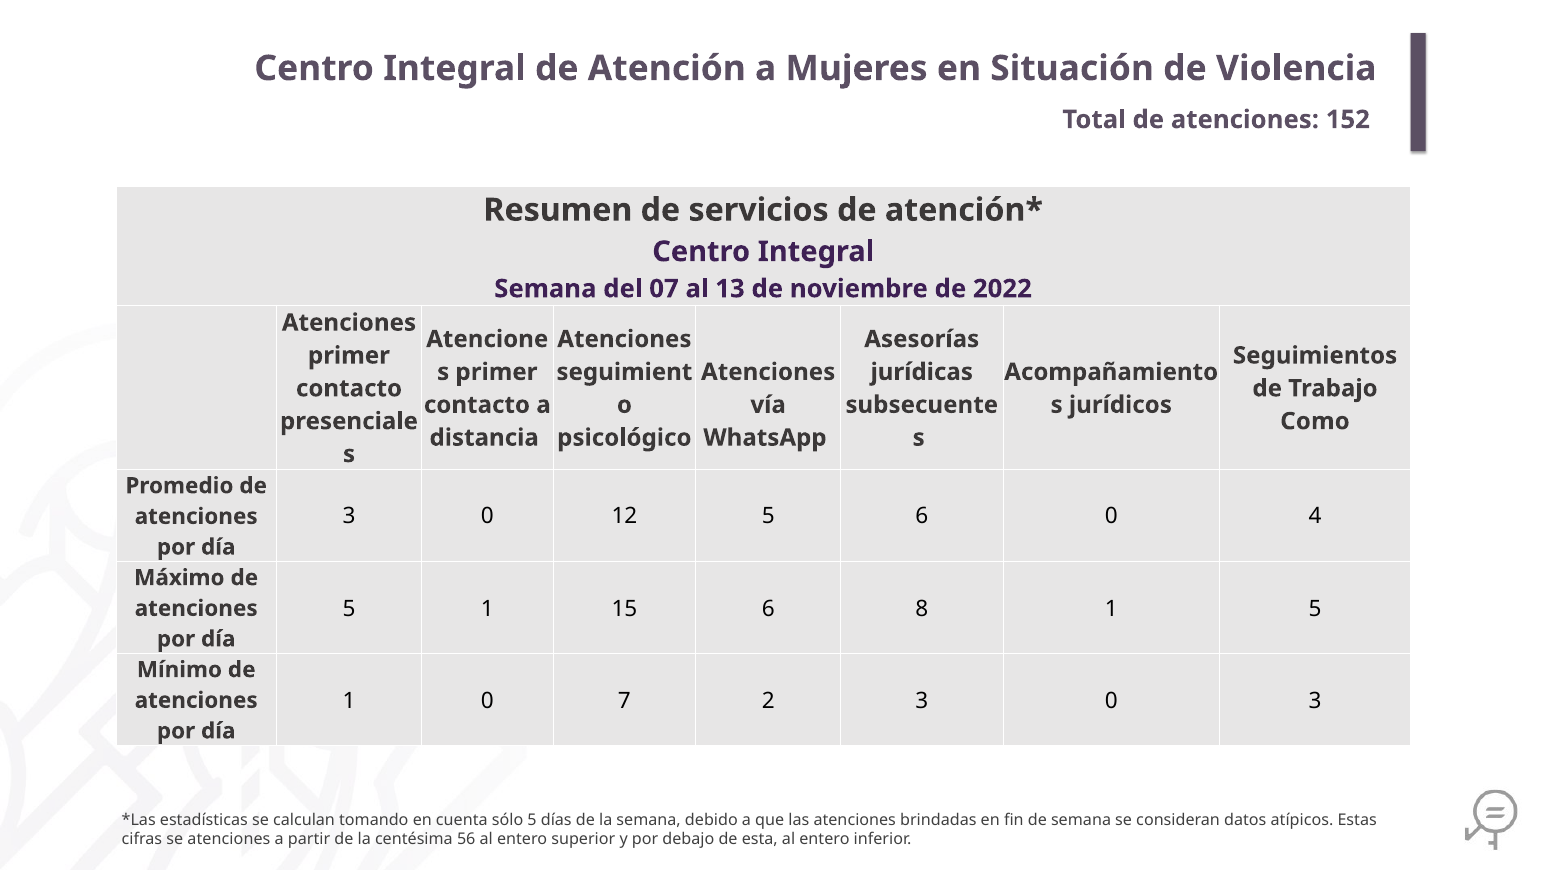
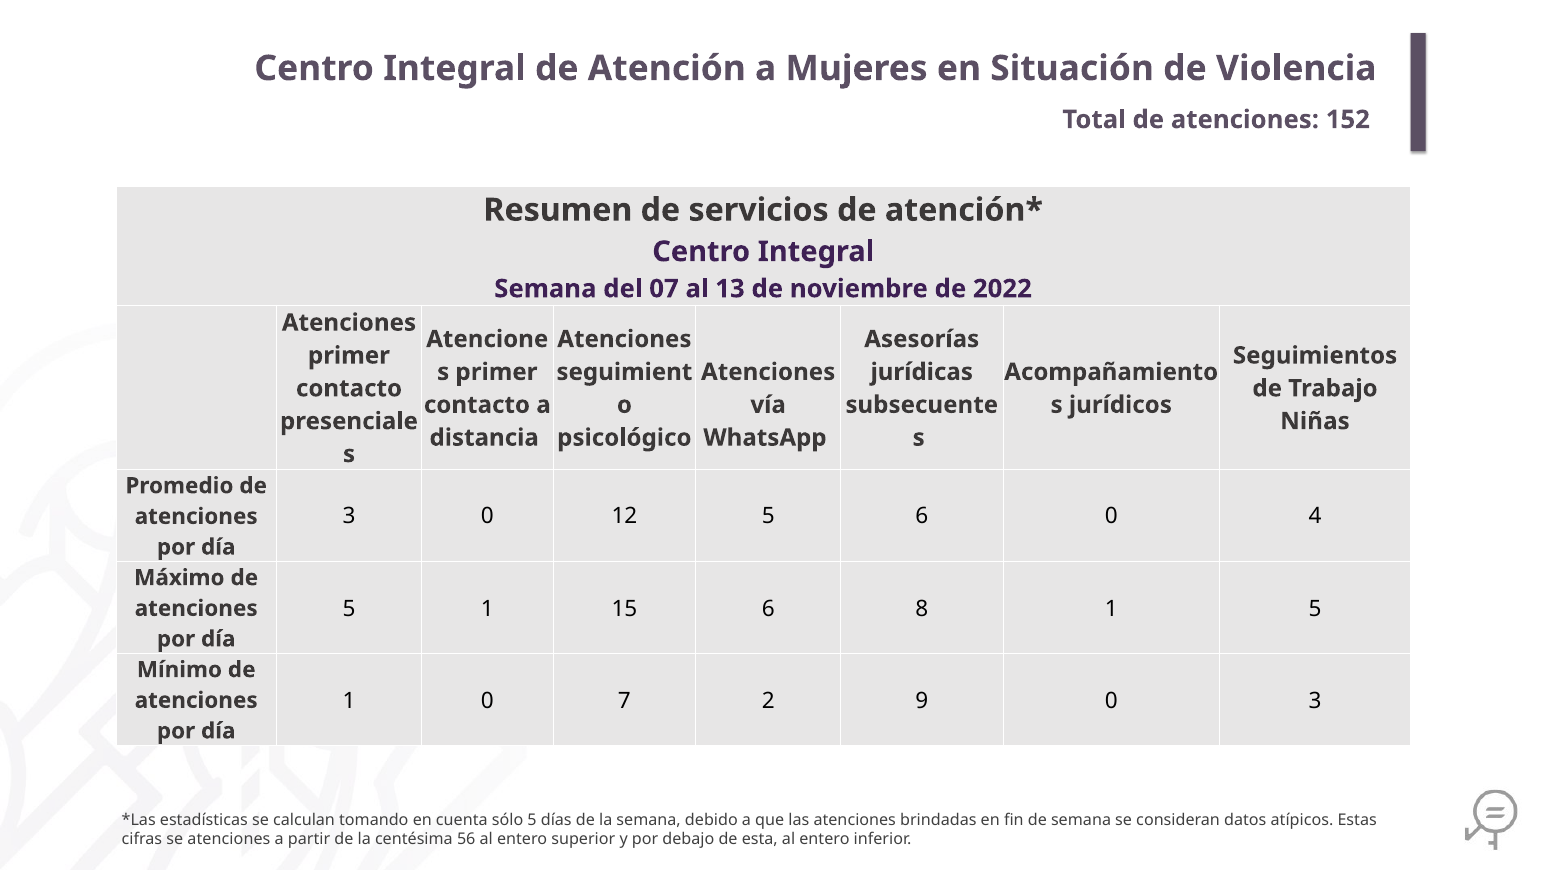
Como: Como -> Niñas (1315, 421)
2 3: 3 -> 9 (922, 700)
